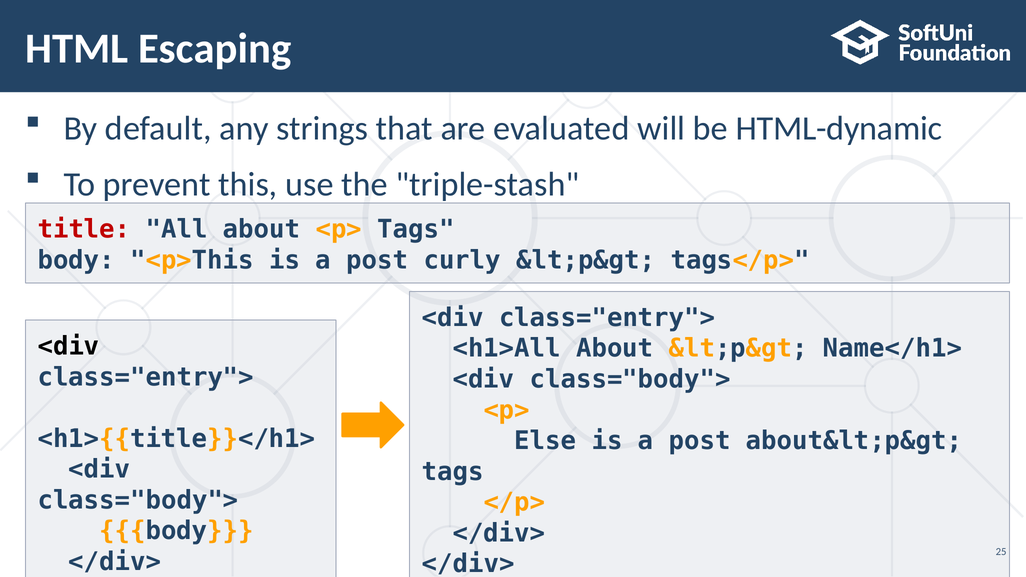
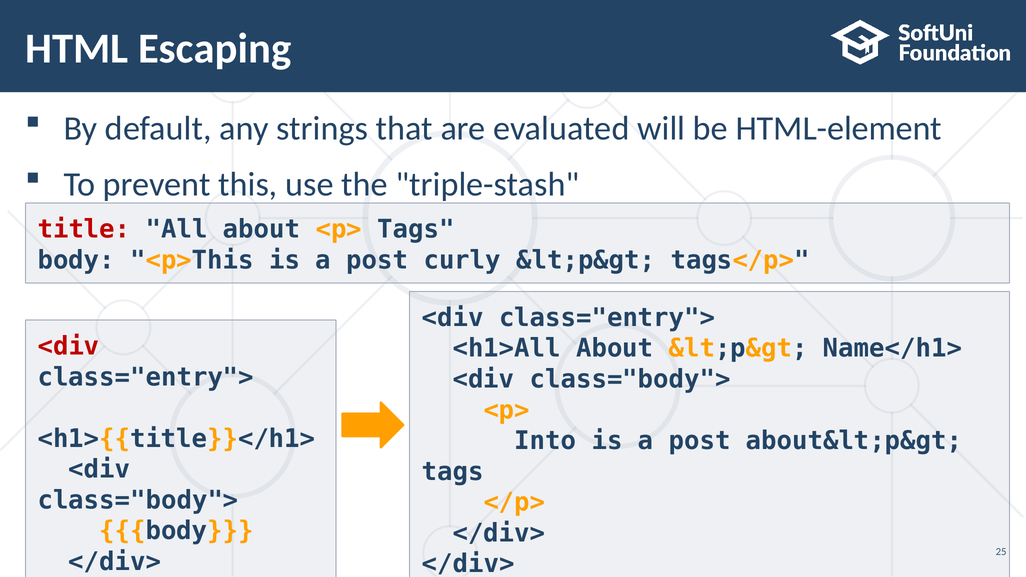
HTML-dynamic: HTML-dynamic -> HTML-element (839, 129)
<div colour: black -> red (69, 346)
Else: Else -> Into (545, 441)
